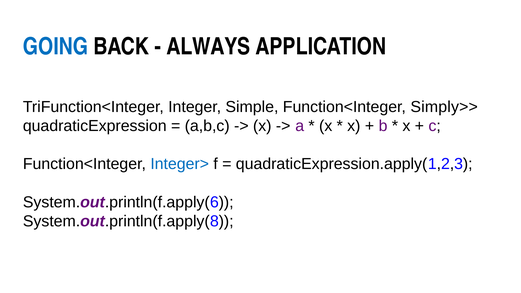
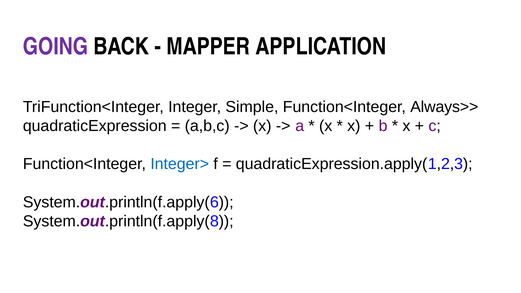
GOING colour: blue -> purple (56, 47)
ALWAYS: ALWAYS -> MAPPER (208, 47)
Simply>>: Simply>> -> Always>> (444, 107)
